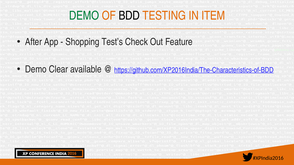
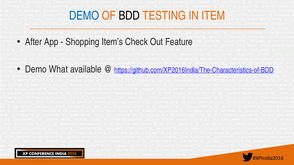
DEMO colour: green -> blue (84, 16)
Test’s: Test’s -> Item’s (112, 42)
Clear: Clear -> What (58, 69)
